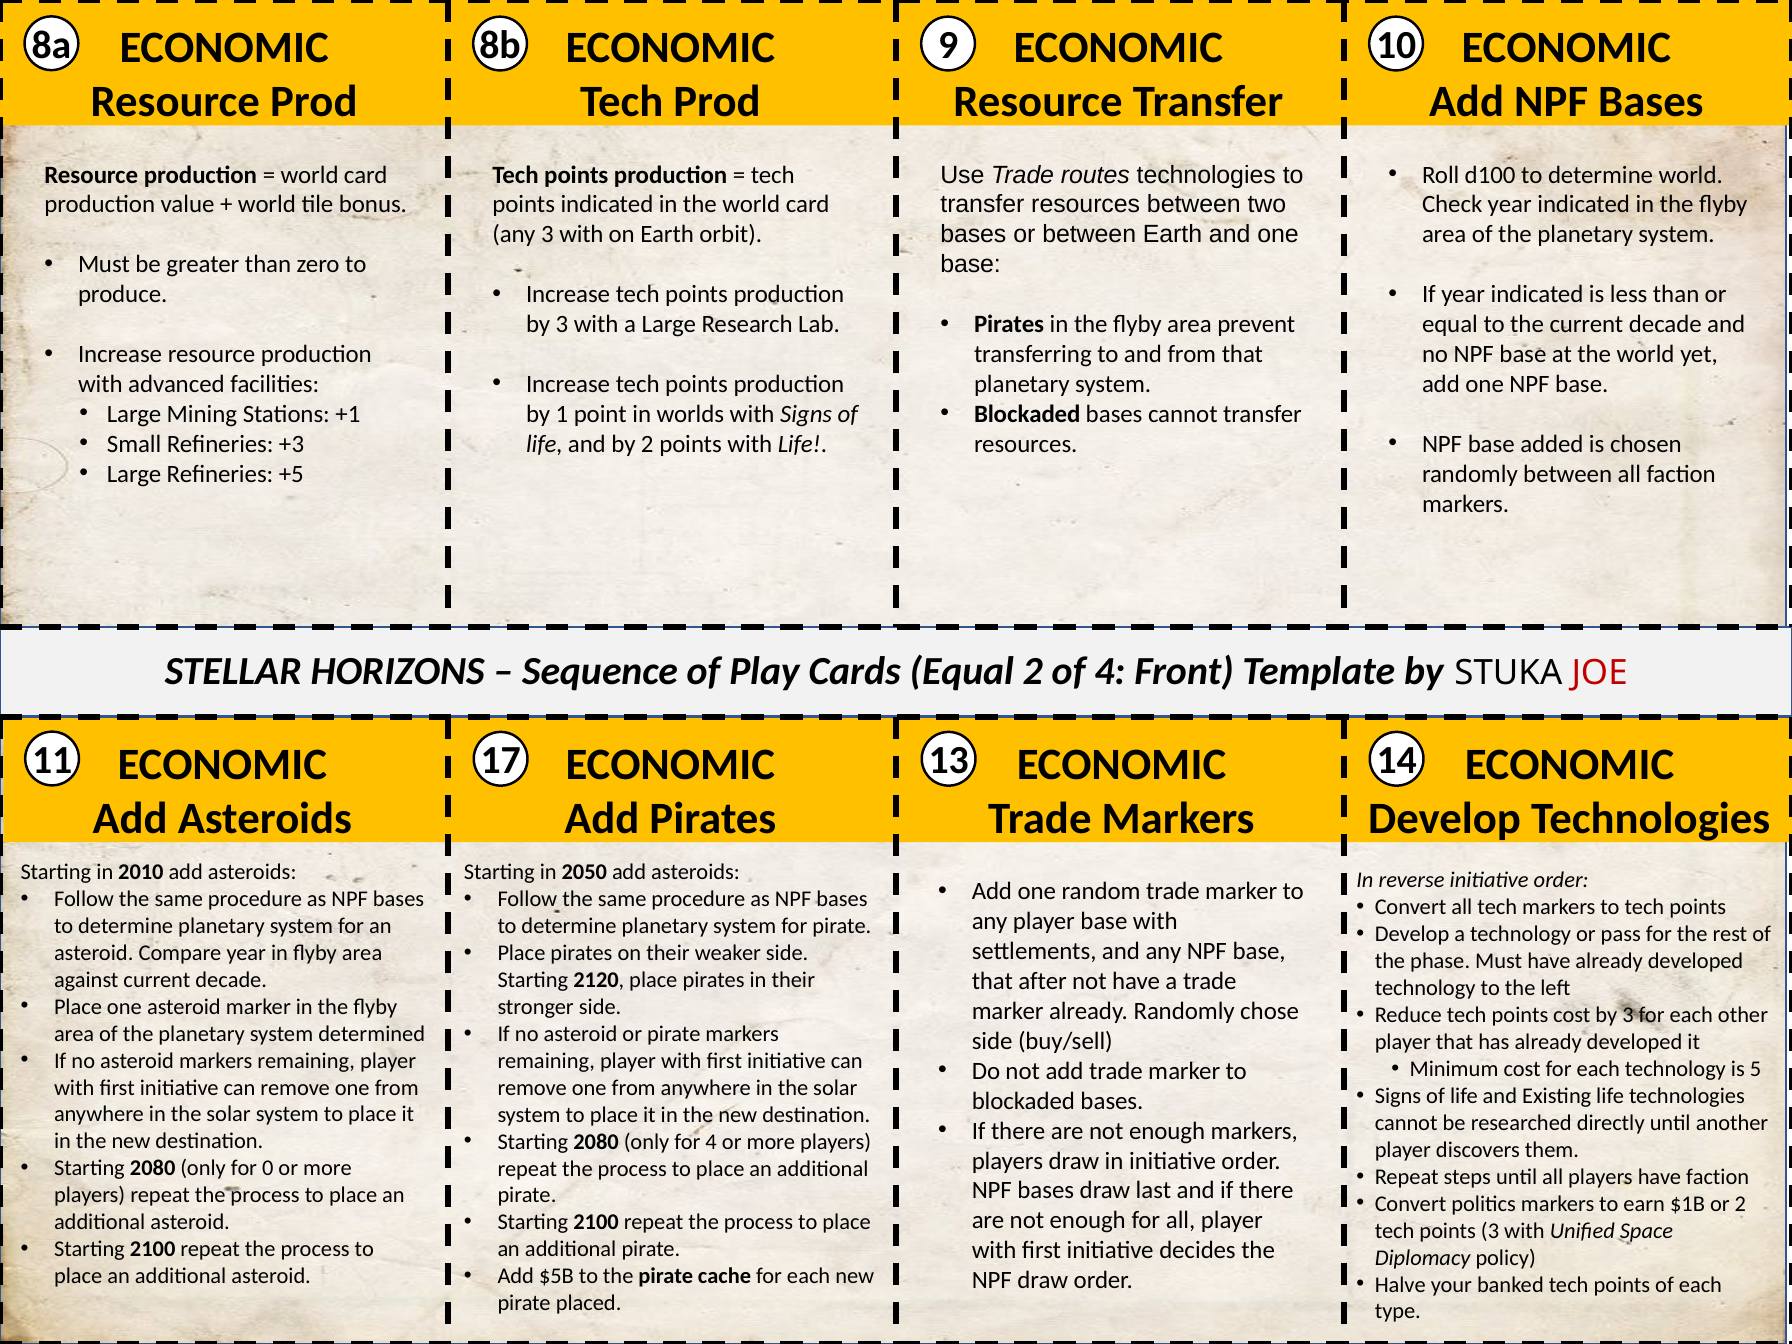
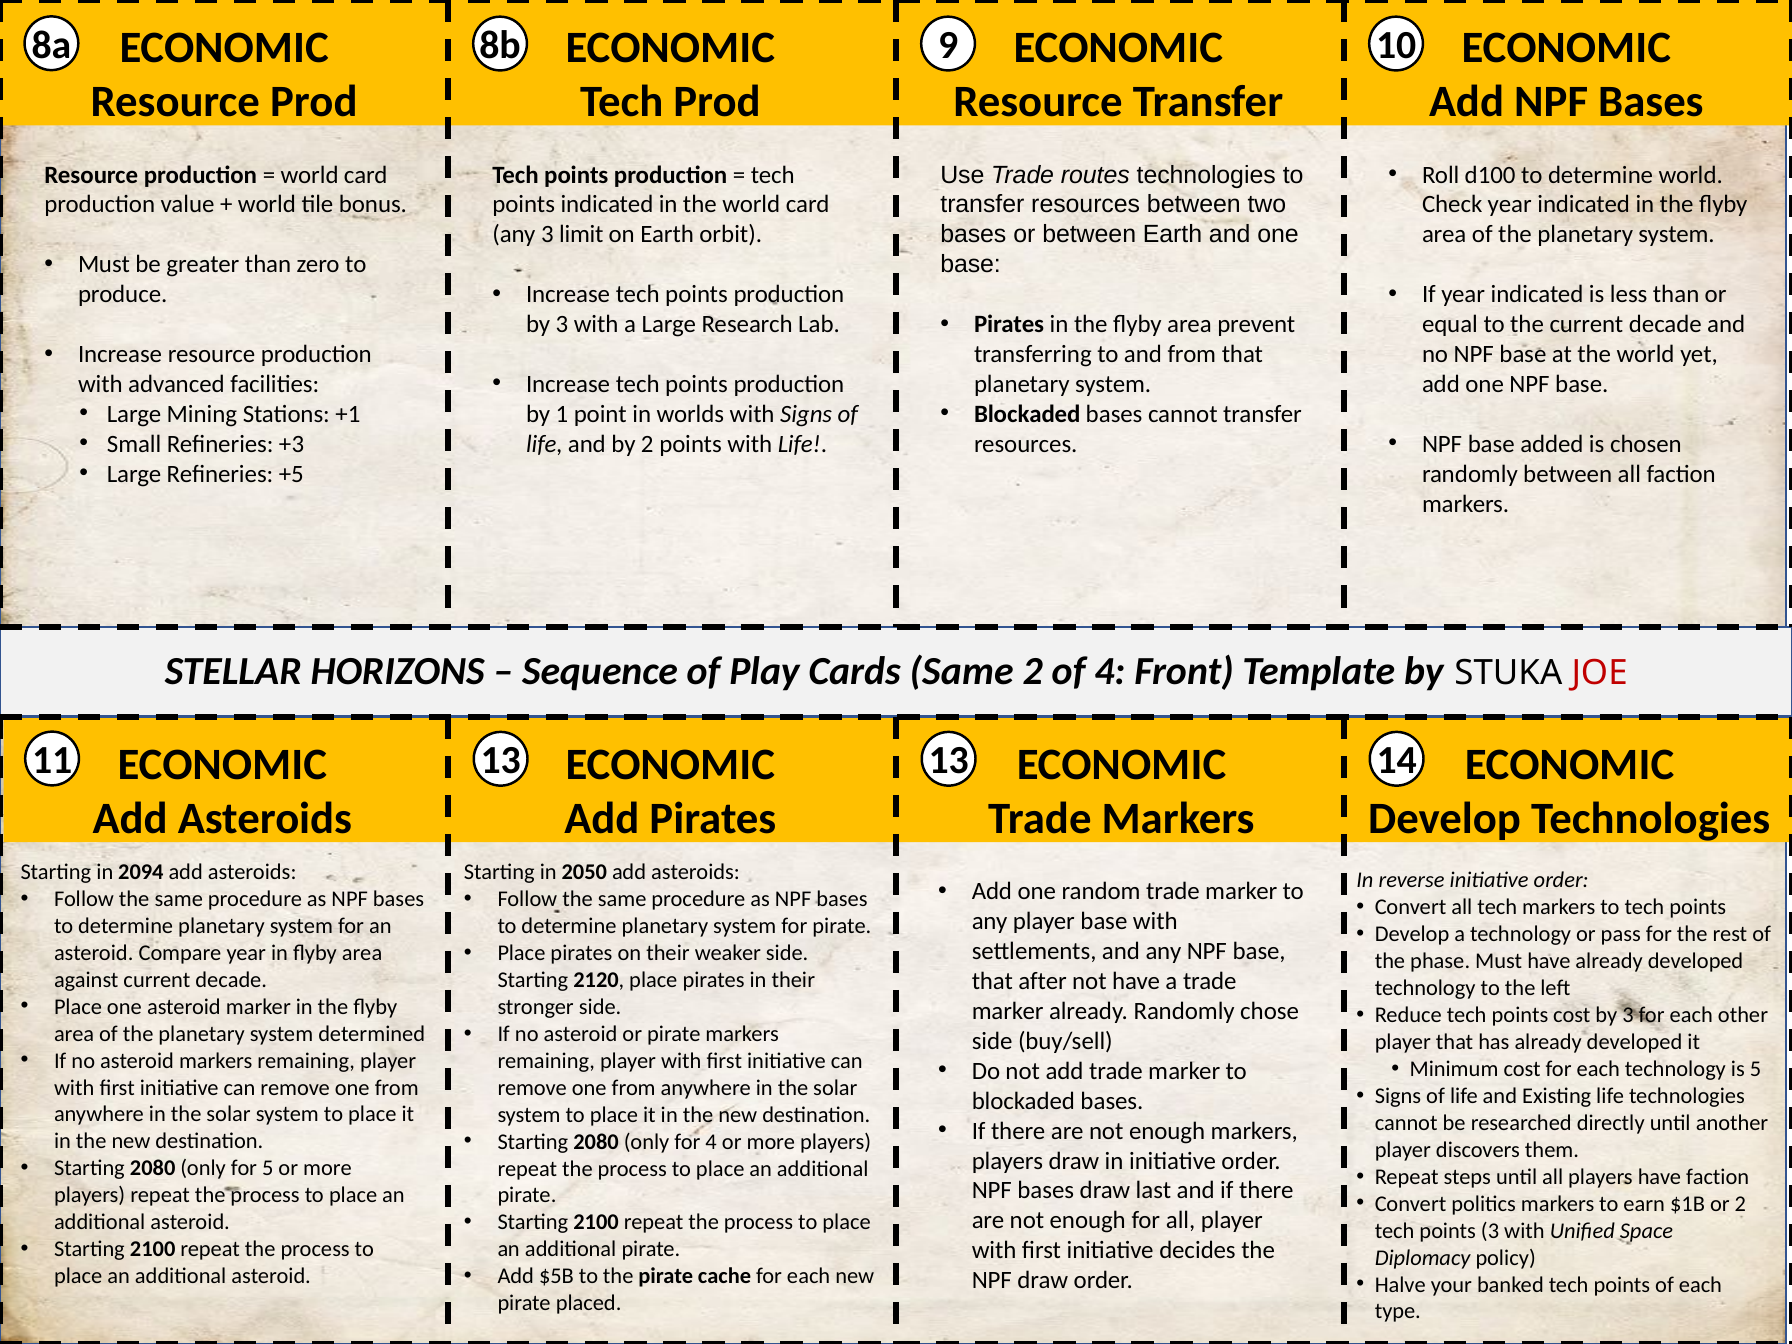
any 3 with: with -> limit (581, 235)
Cards Equal: Equal -> Same (962, 672)
11 17: 17 -> 13 (501, 761)
2010: 2010 -> 2094 (141, 872)
for 0: 0 -> 5 (268, 1168)
